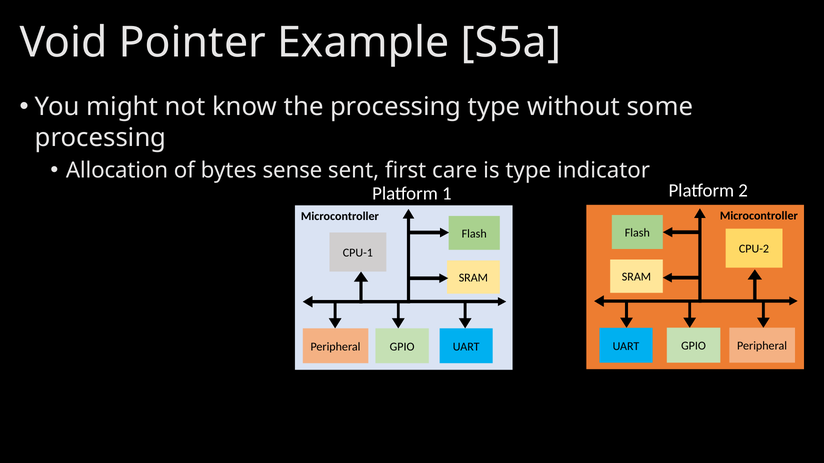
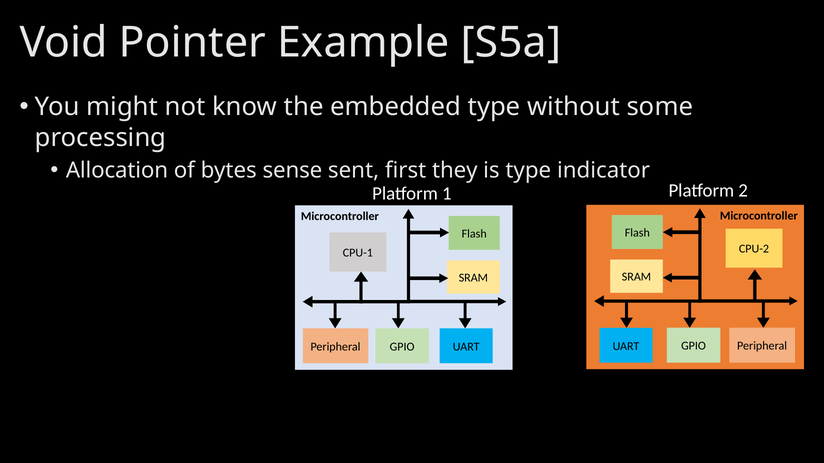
the processing: processing -> embedded (396, 107)
care: care -> they (455, 171)
